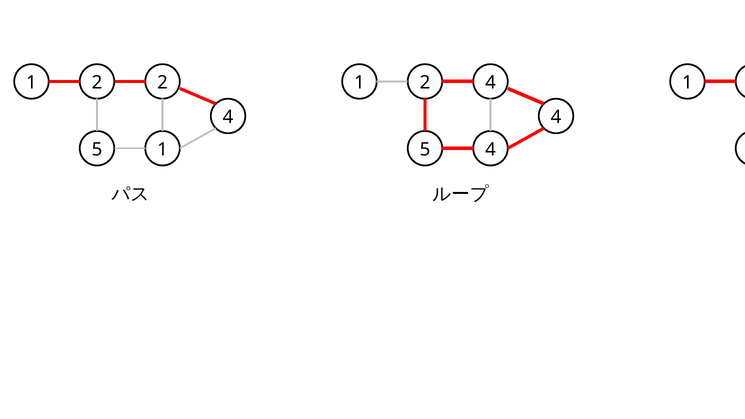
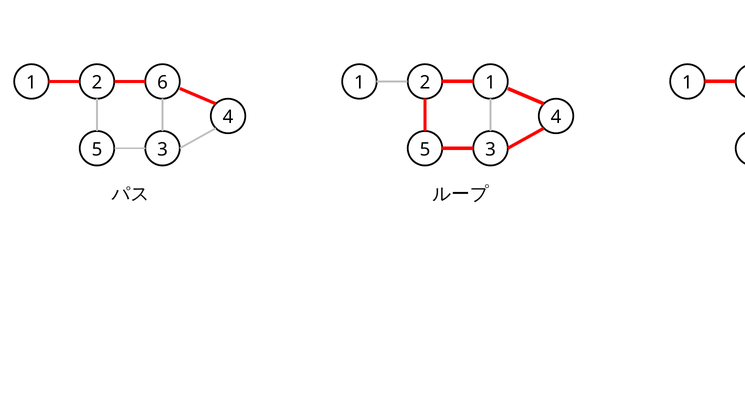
2 2: 2 -> 6 (163, 83)
4: 4 -> 1 (490, 83)
1: 1 -> 3 (163, 150)
4: 4 -> 3 (490, 150)
